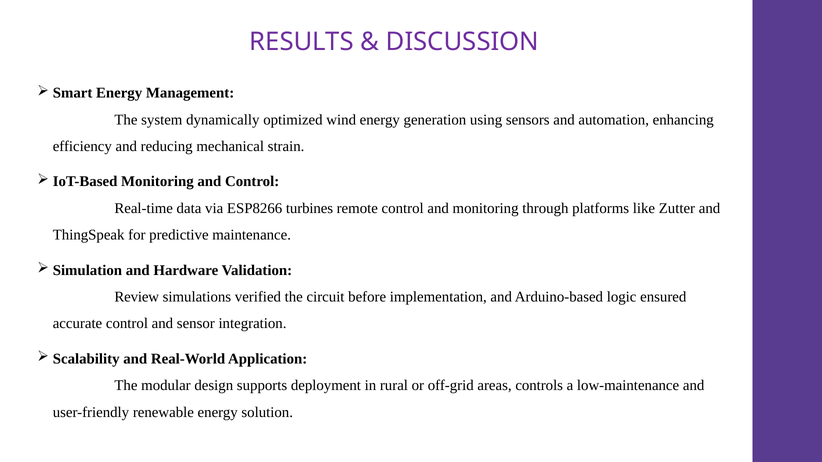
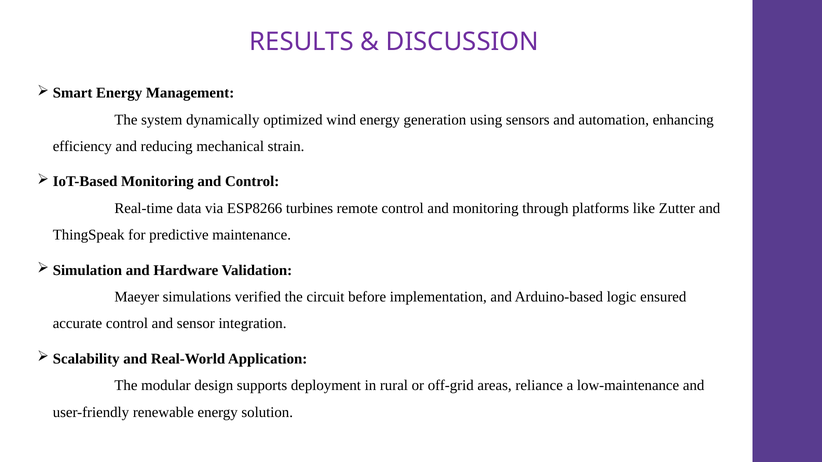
Review: Review -> Maeyer (137, 297)
controls: controls -> reliance (539, 386)
